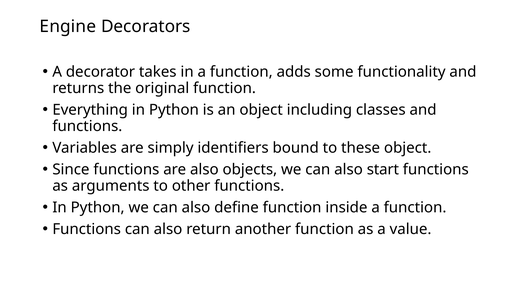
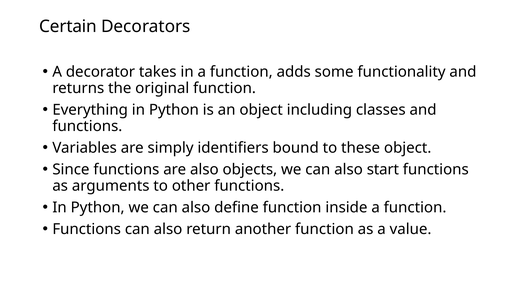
Engine: Engine -> Certain (68, 27)
